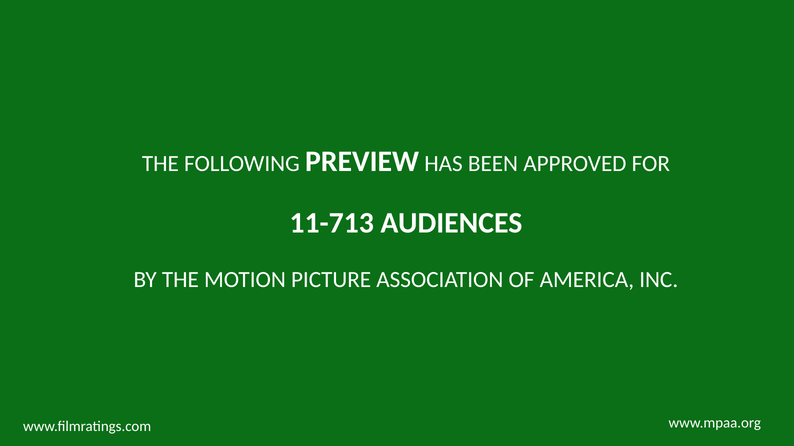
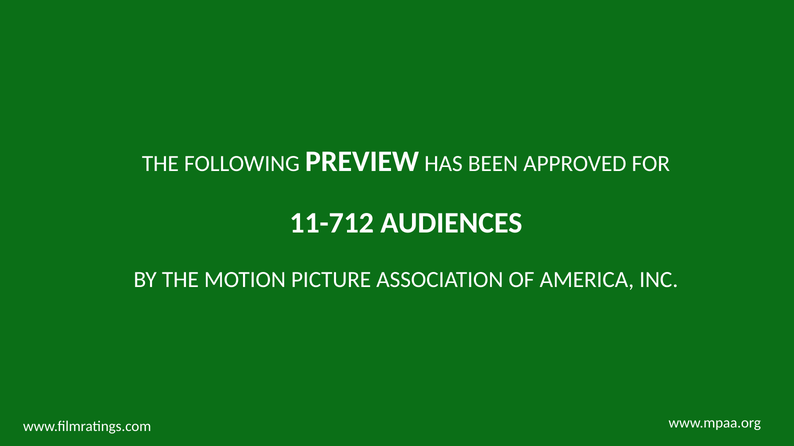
11-713: 11-713 -> 11-712 (332, 223)
